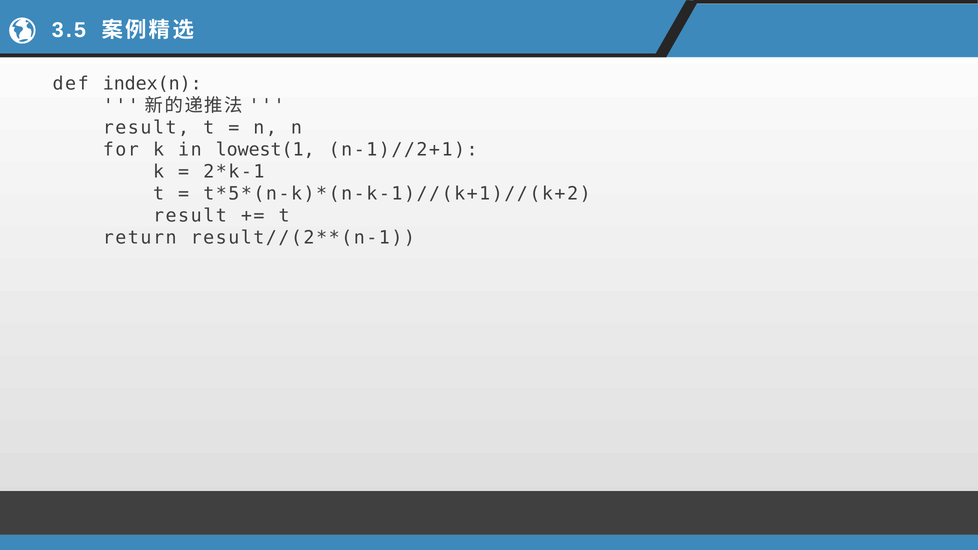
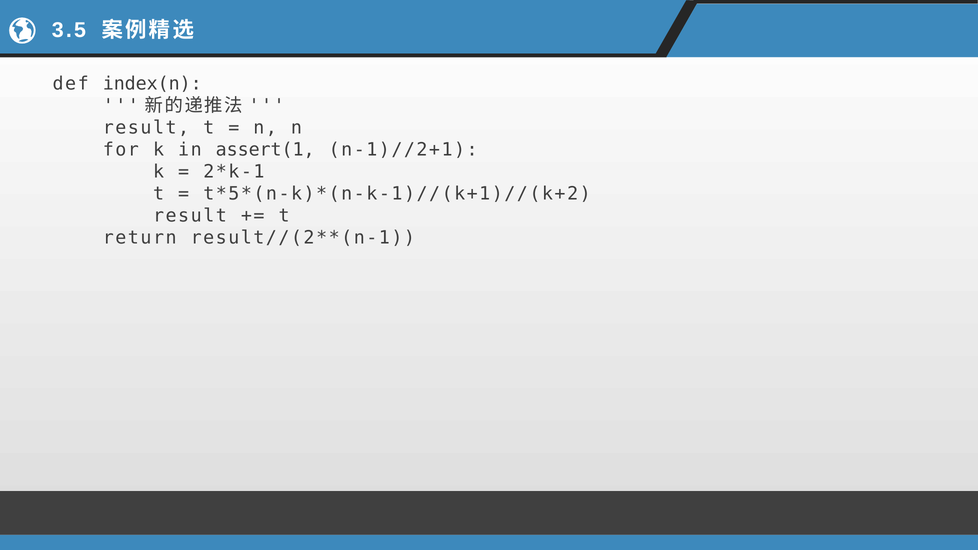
lowest(1: lowest(1 -> assert(1 (265, 150)
